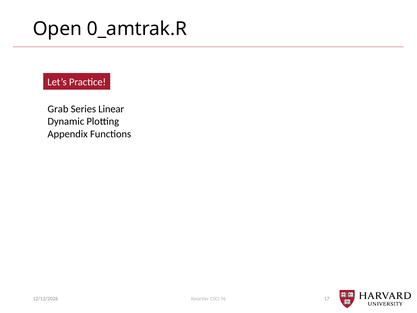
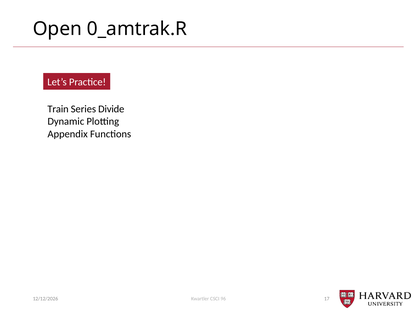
Grab: Grab -> Train (58, 109)
Linear: Linear -> Divide (111, 109)
